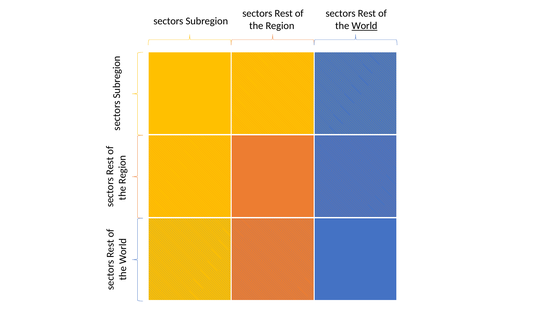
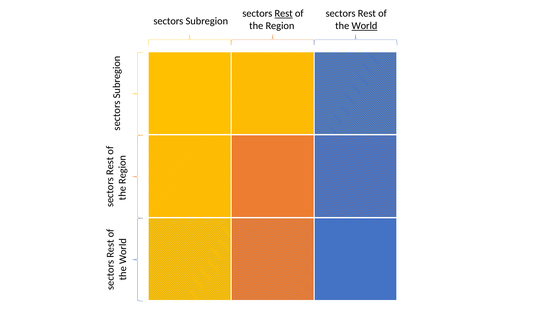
Rest underline: none -> present (284, 13)
